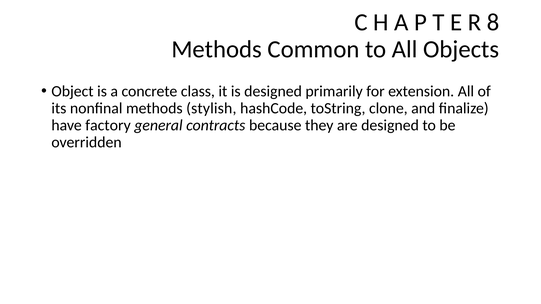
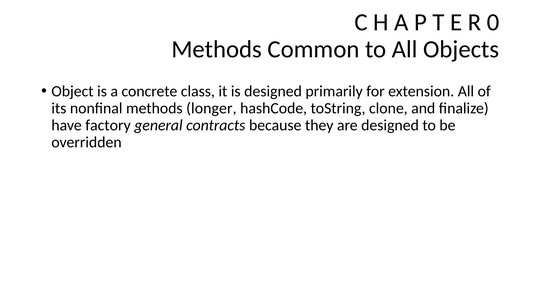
8: 8 -> 0 (493, 22)
stylish: stylish -> longer (211, 109)
